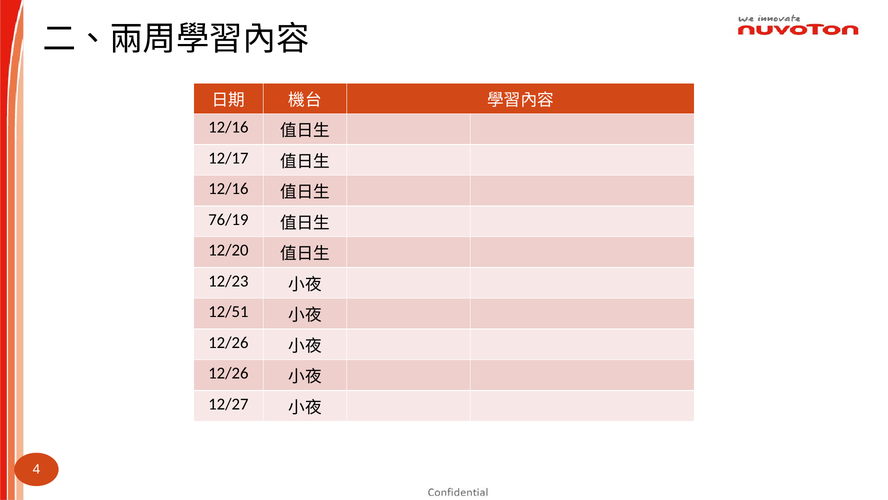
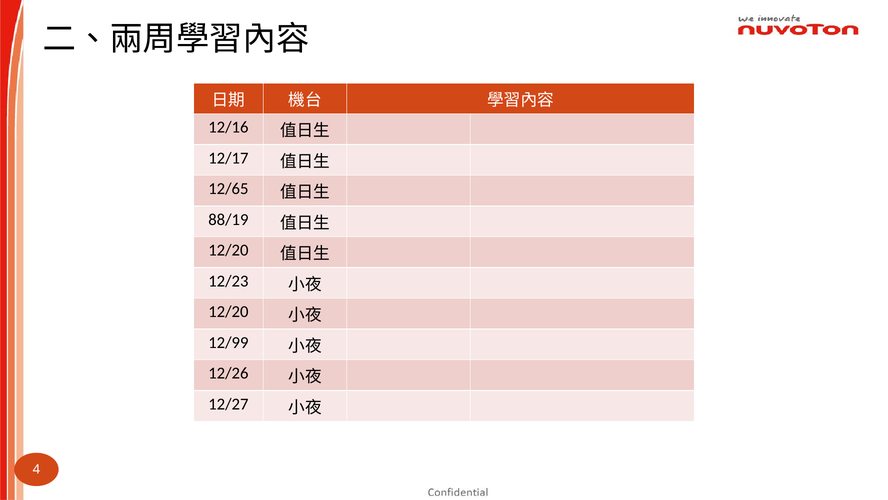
12/16: 12/16 -> 12/65 (228, 189)
76/19: 76/19 -> 88/19 (228, 219)
12/51: 12/51 -> 12/20 (228, 312)
12/26: 12/26 -> 12/99 (228, 342)
